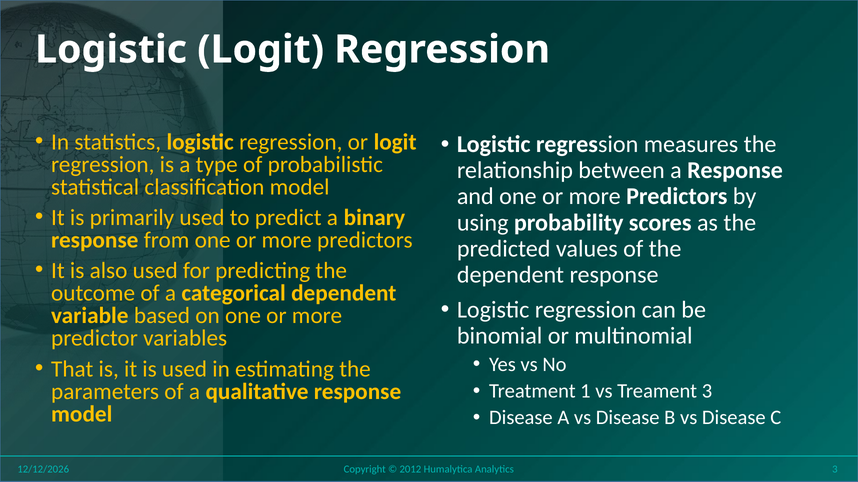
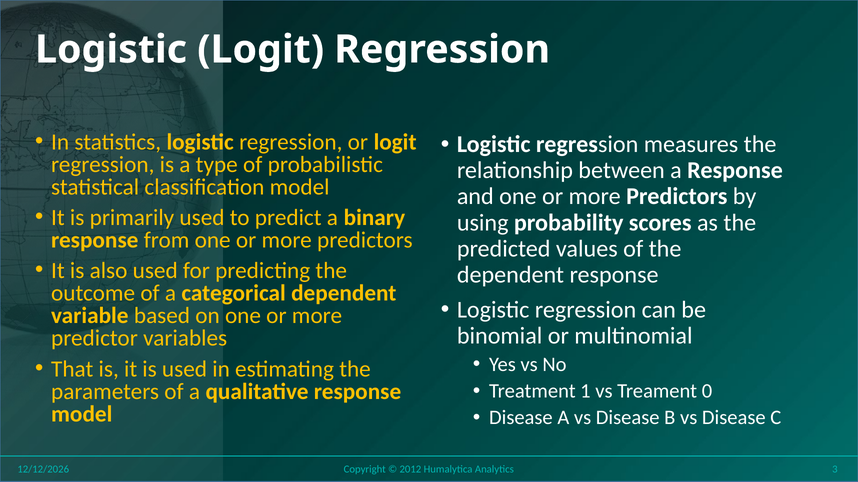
Treament 3: 3 -> 0 (707, 391)
